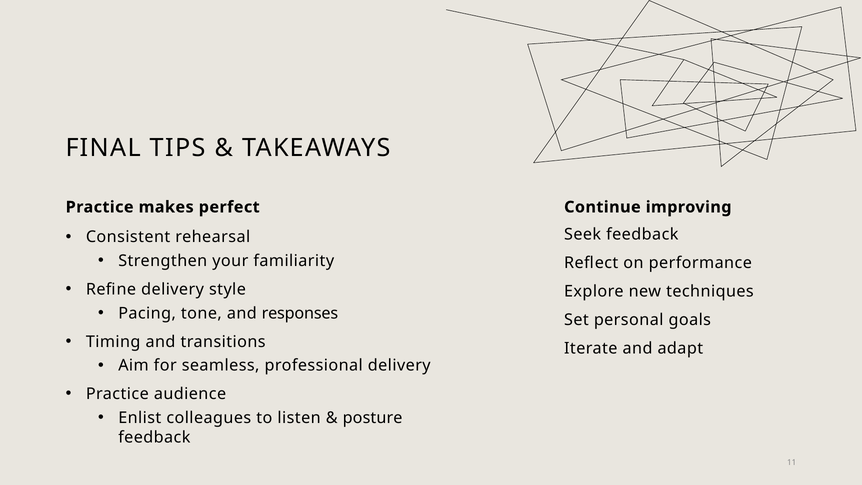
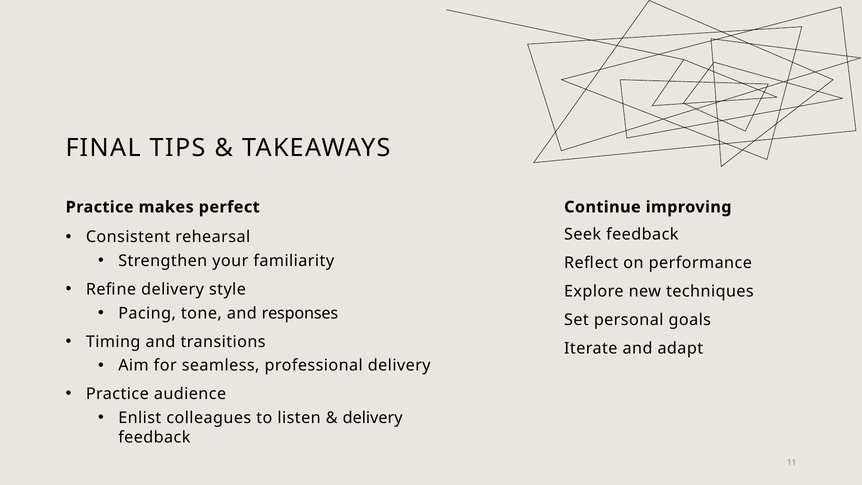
posture: posture -> delivery (373, 418)
